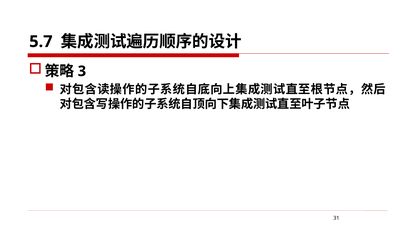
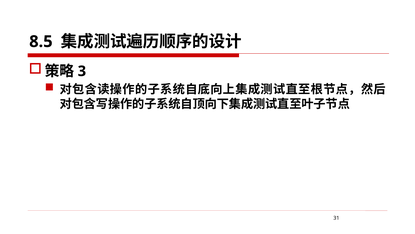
5.7: 5.7 -> 8.5 (41, 41)
